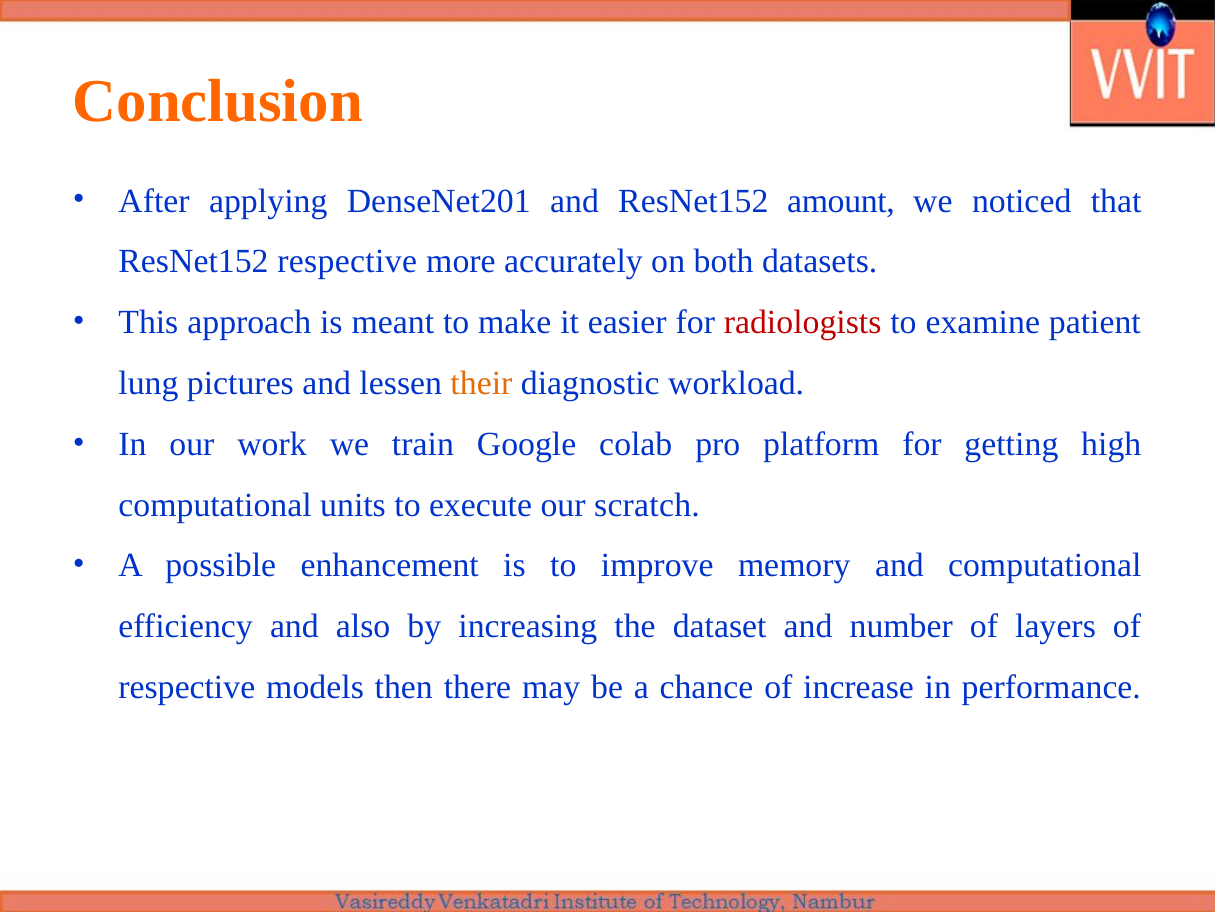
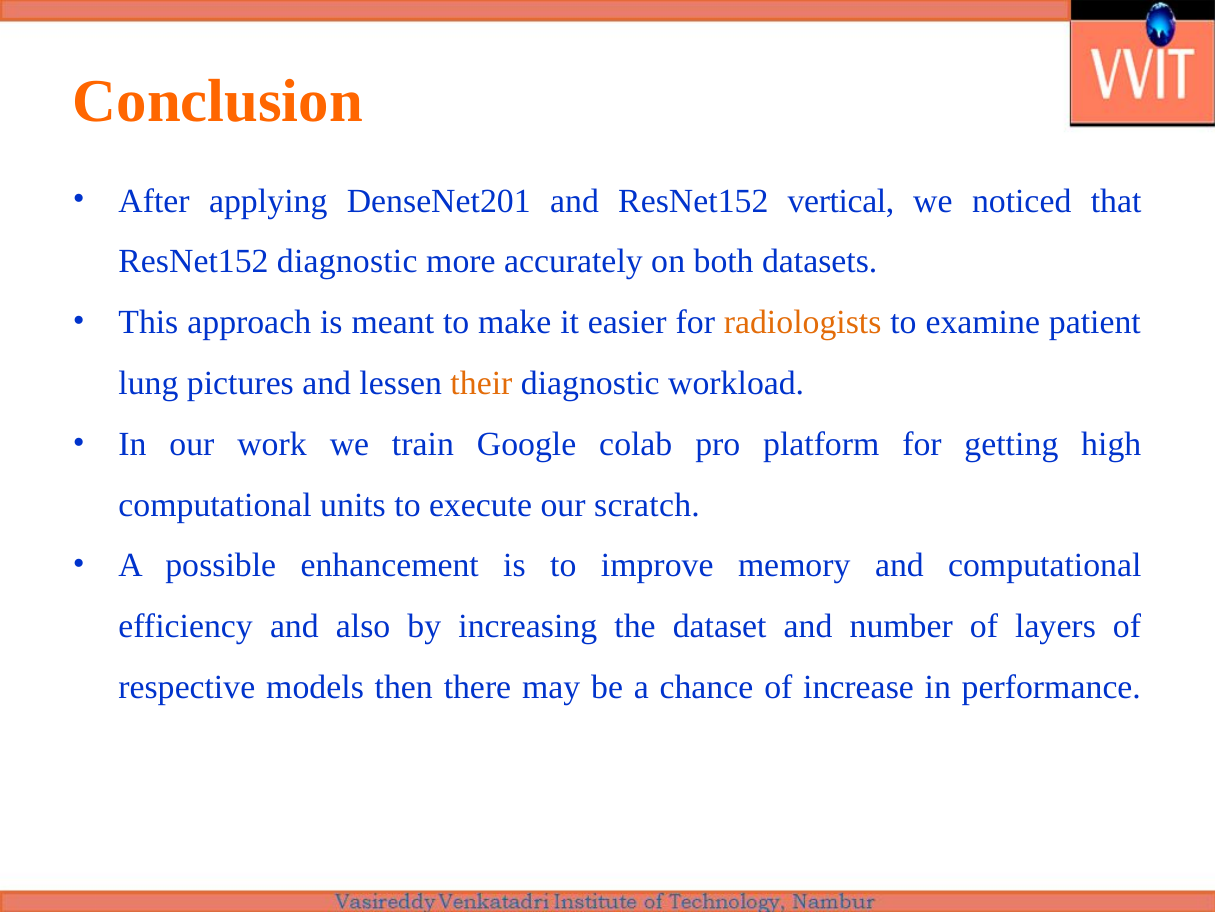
amount: amount -> vertical (841, 201)
ResNet152 respective: respective -> diagnostic (347, 262)
radiologists colour: red -> orange (803, 322)
